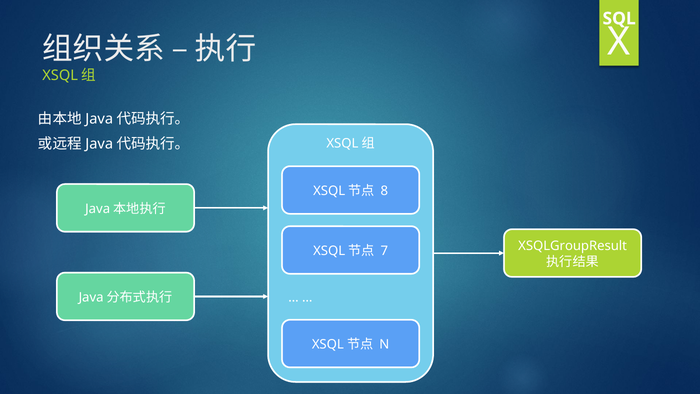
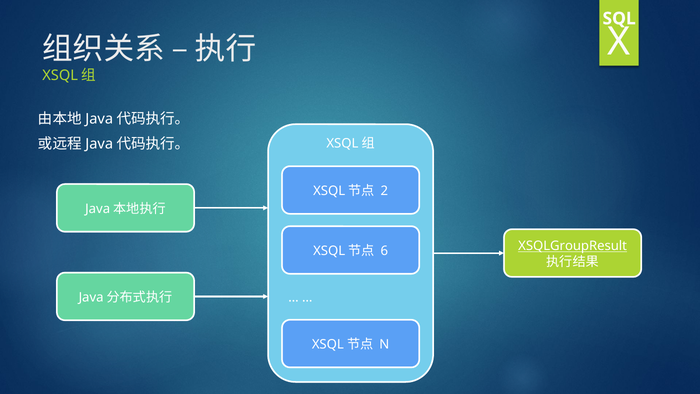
8: 8 -> 2 (384, 191)
XSQLGroupResult underline: none -> present (573, 246)
7: 7 -> 6 (384, 251)
